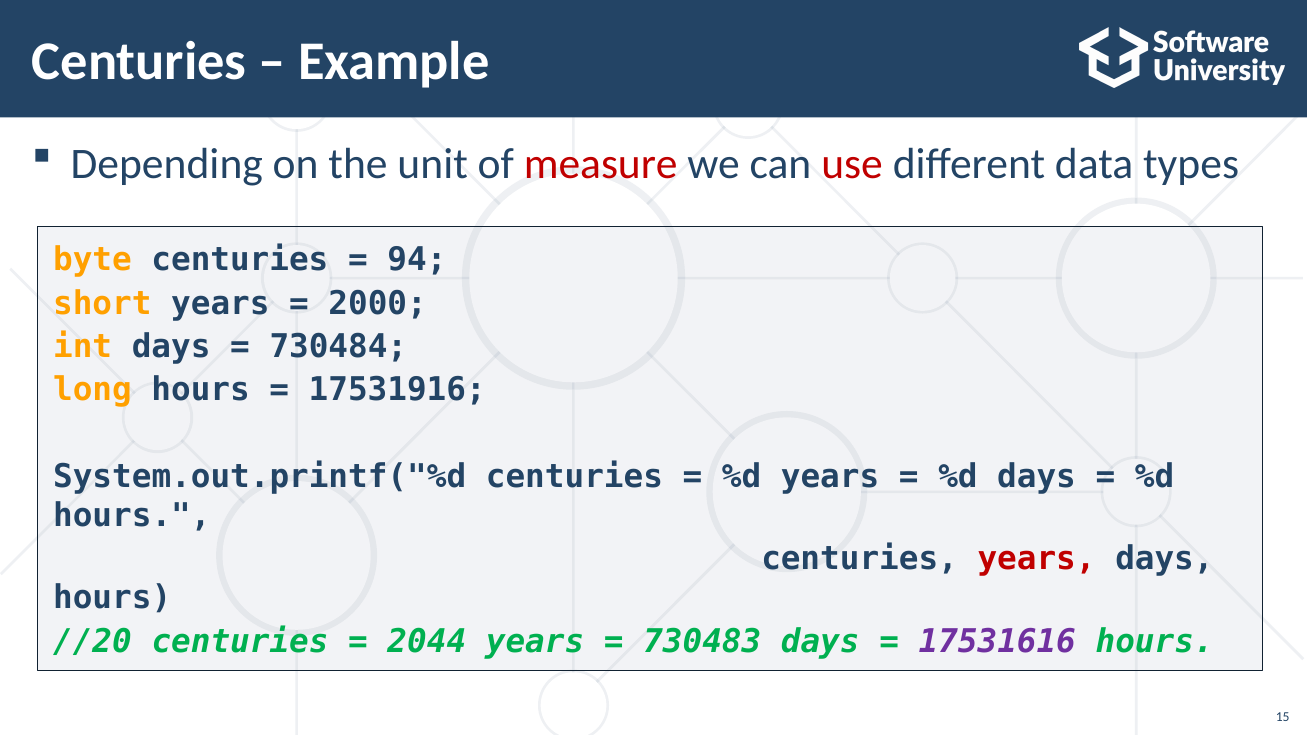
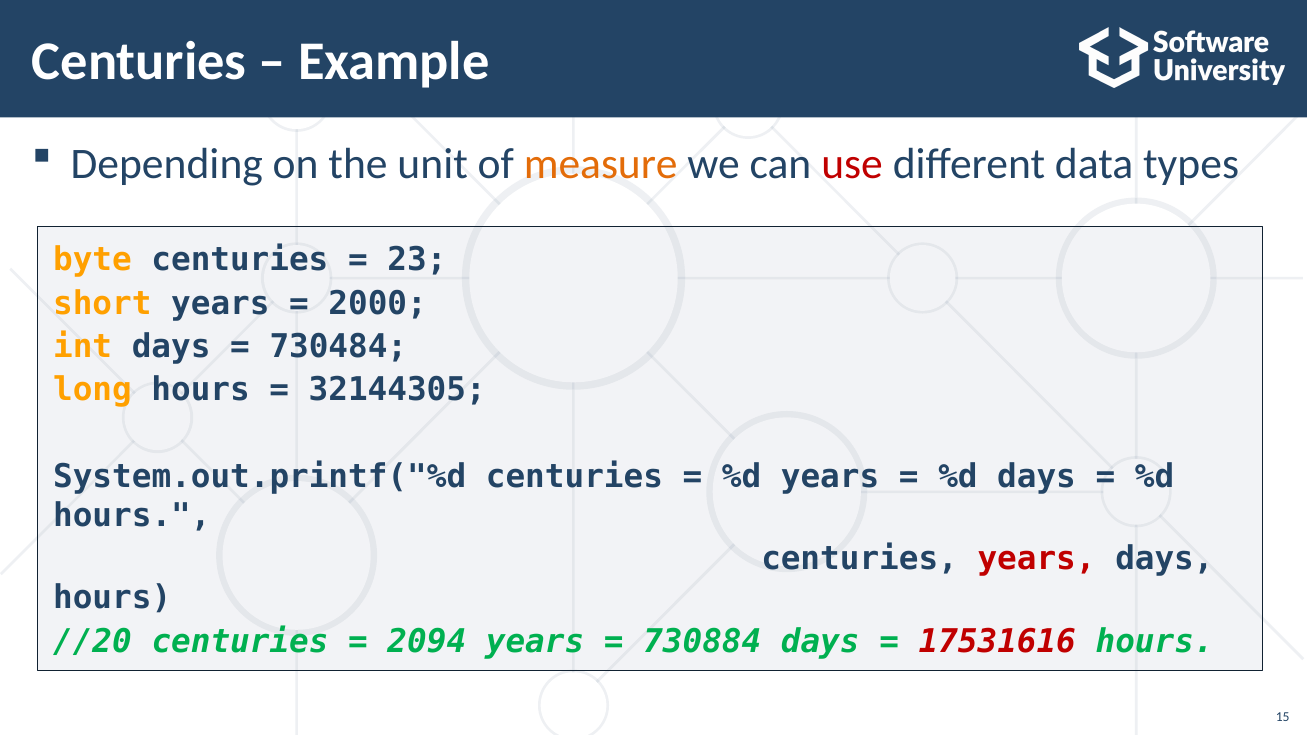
measure colour: red -> orange (601, 164)
94: 94 -> 23 (417, 260)
17531916: 17531916 -> 32144305 (397, 390)
2044: 2044 -> 2094 (427, 642)
730483: 730483 -> 730884 (702, 642)
17531616 colour: purple -> red (997, 642)
